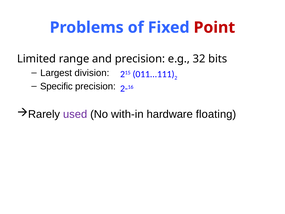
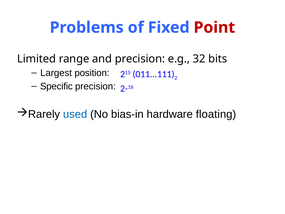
division: division -> position (92, 73)
used colour: purple -> blue (75, 114)
with-in: with-in -> bias-in (127, 114)
